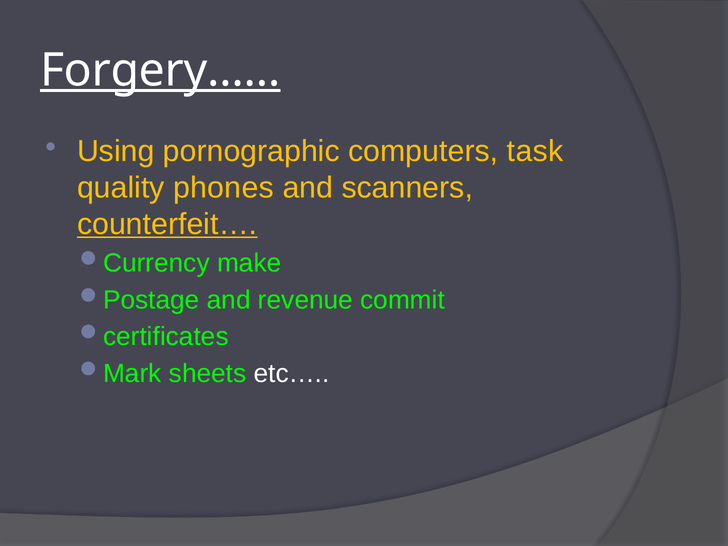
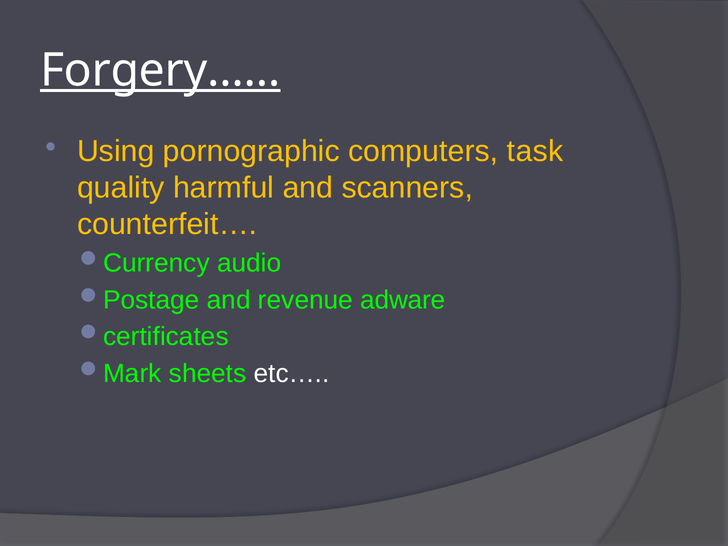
phones: phones -> harmful (224, 188)
counterfeit… underline: present -> none (167, 224)
make: make -> audio (249, 263)
commit: commit -> adware (403, 300)
